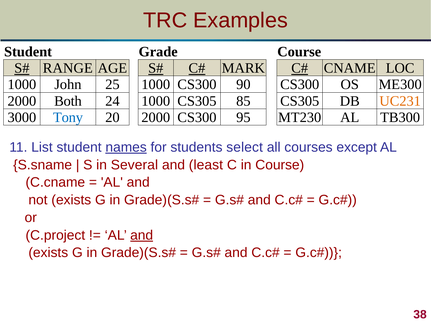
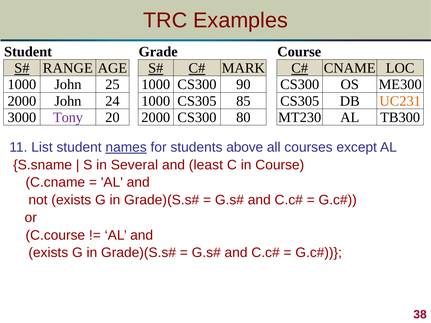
2000 Both: Both -> John (68, 101)
Tony colour: blue -> purple (68, 117)
95: 95 -> 80 (243, 117)
select: select -> above (245, 147)
C.project: C.project -> C.course (55, 235)
and underline: present -> none (142, 235)
